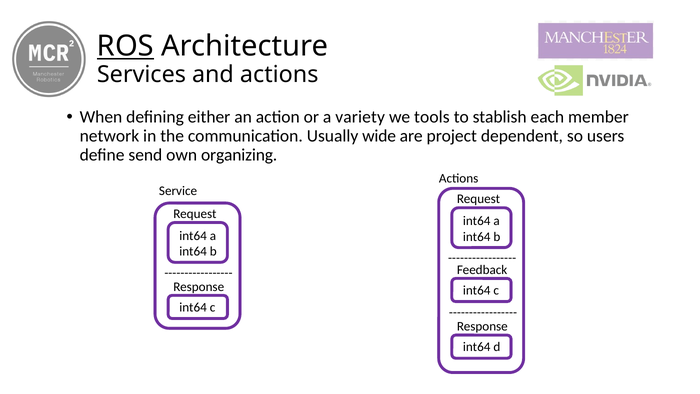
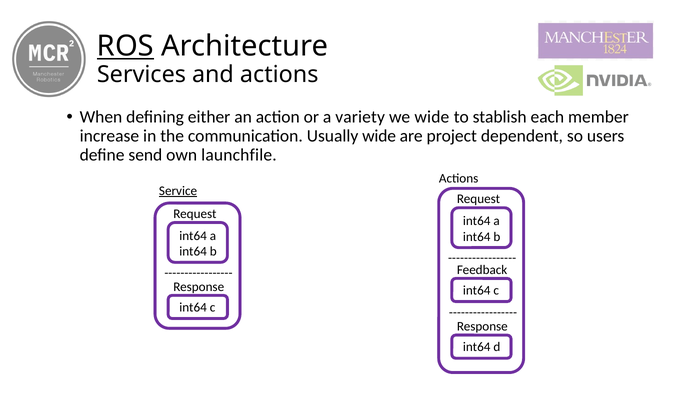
we tools: tools -> wide (432, 117)
network: network -> increase (109, 136)
organizing: organizing -> launchfile (239, 155)
Service underline: none -> present (178, 191)
